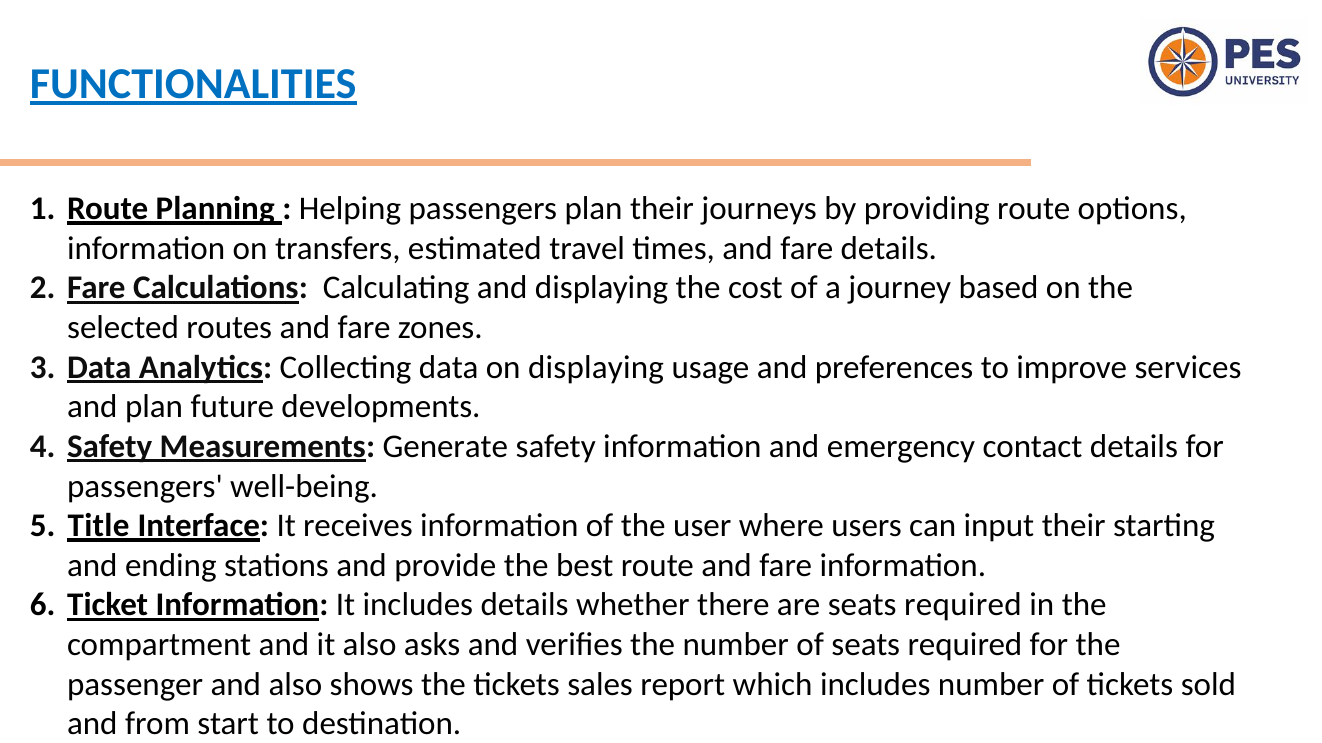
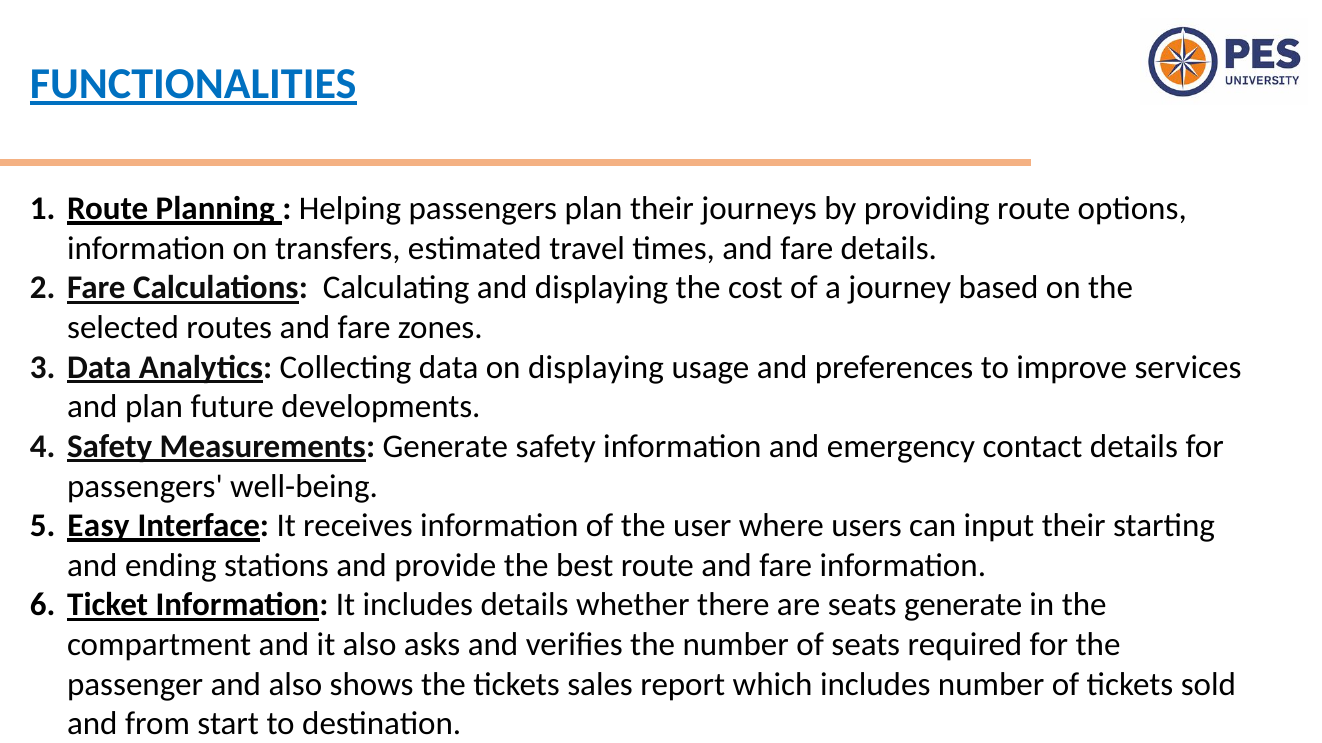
Title: Title -> Easy (99, 526)
are seats required: required -> generate (963, 606)
